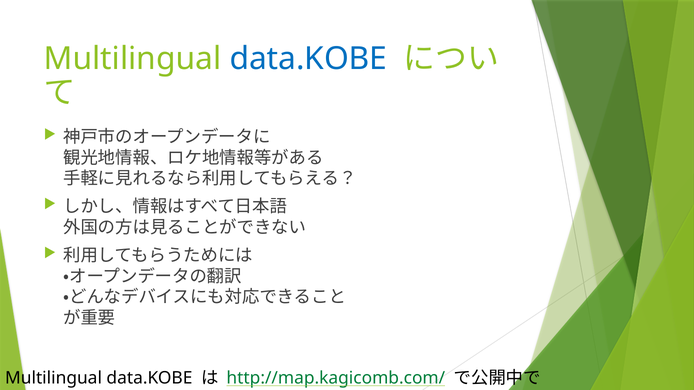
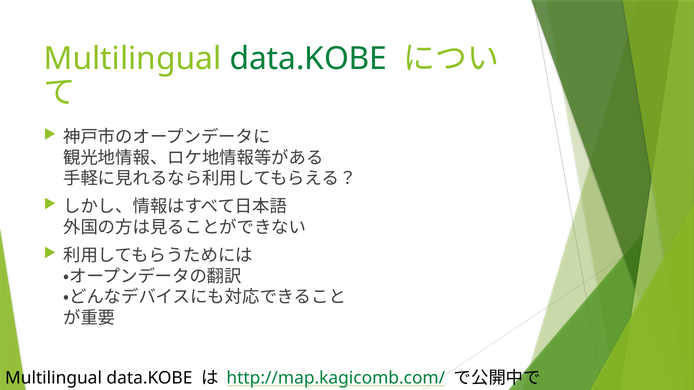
data.KOBE colour: blue -> green (308, 59)
